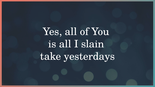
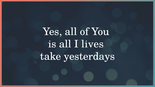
slain: slain -> lives (93, 44)
